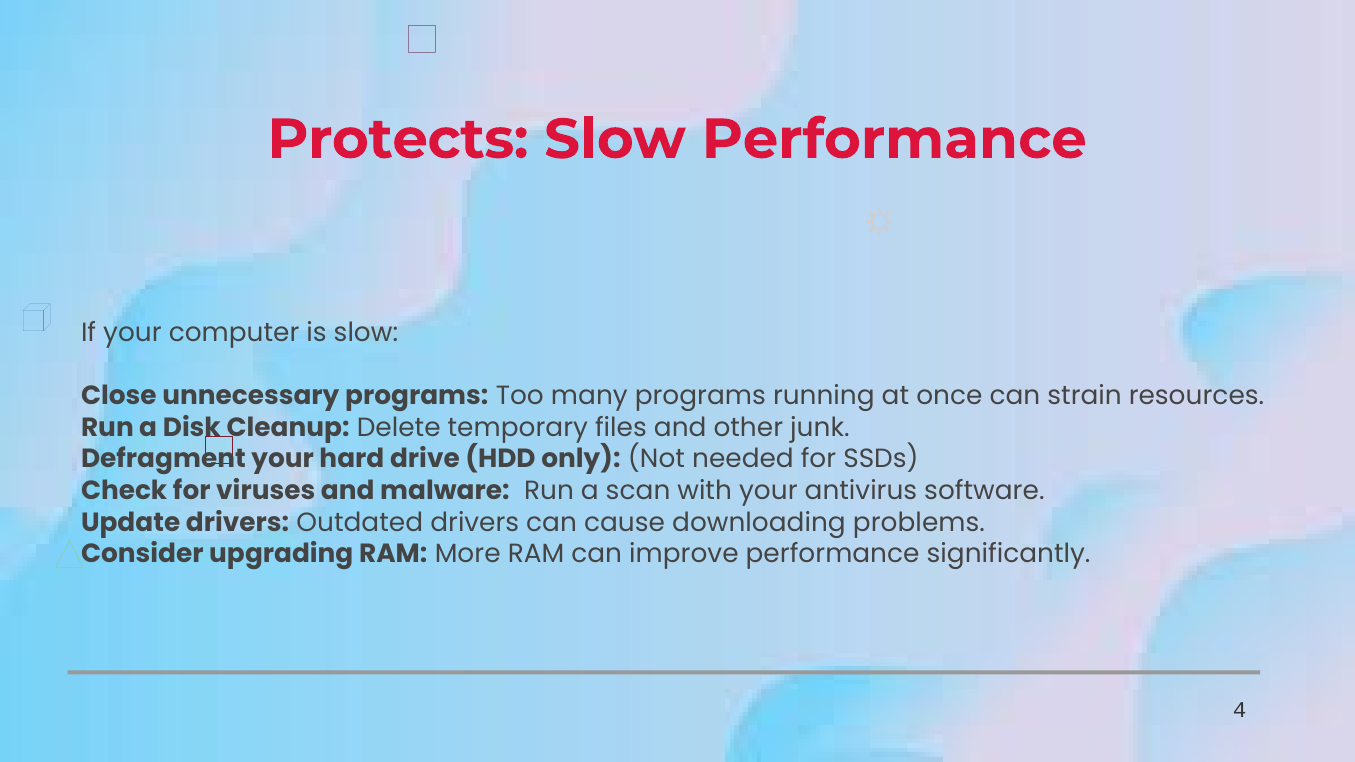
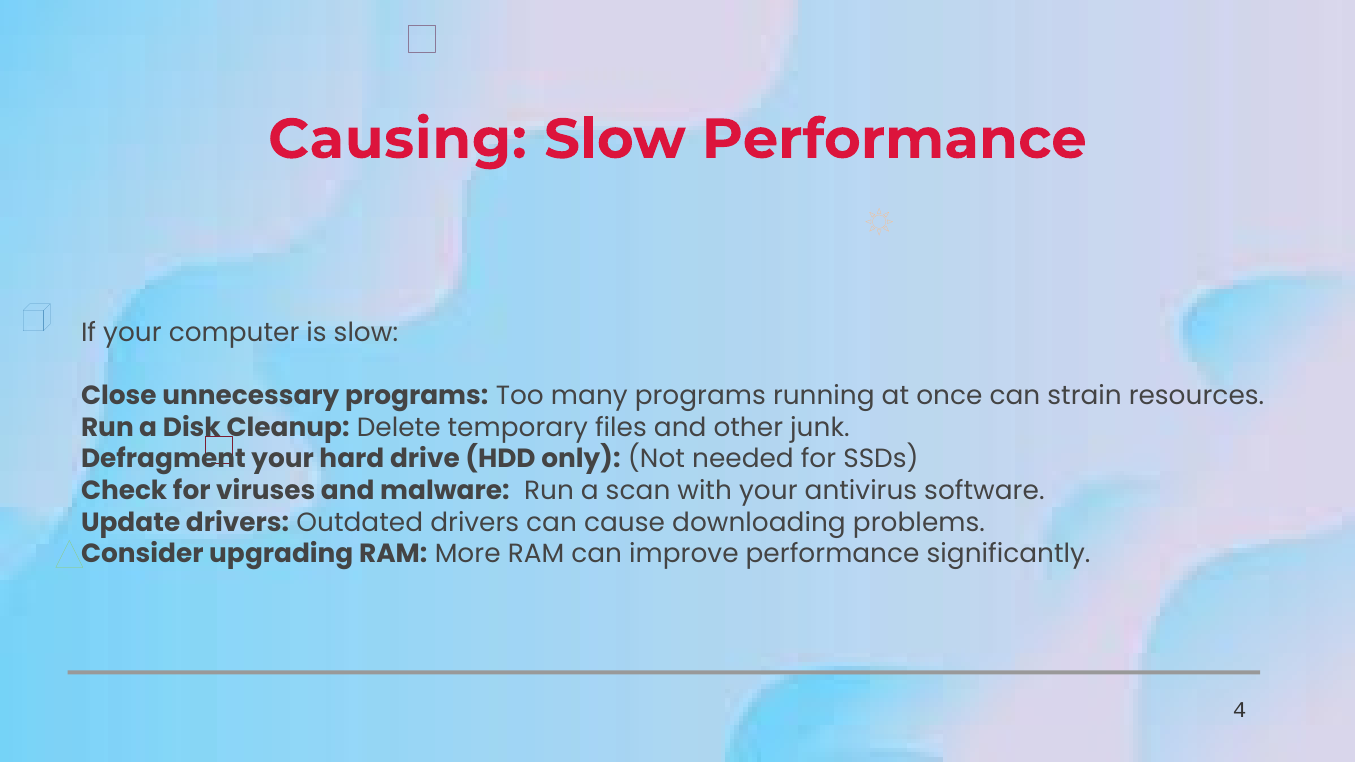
Protects: Protects -> Causing (397, 139)
